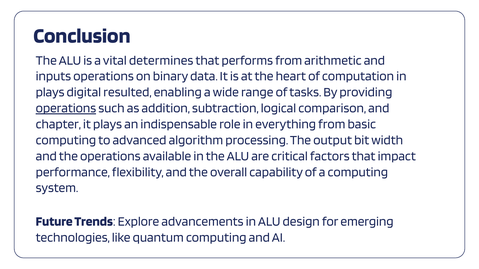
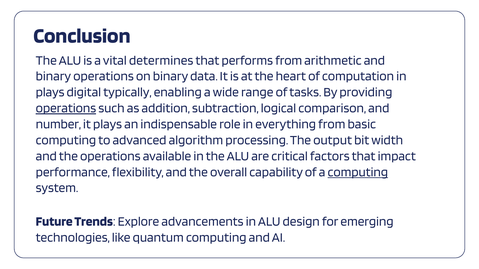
inputs: inputs -> binary (53, 76)
resulted: resulted -> typically (128, 92)
chapter: chapter -> number (58, 124)
computing underline: none -> present (358, 172)
